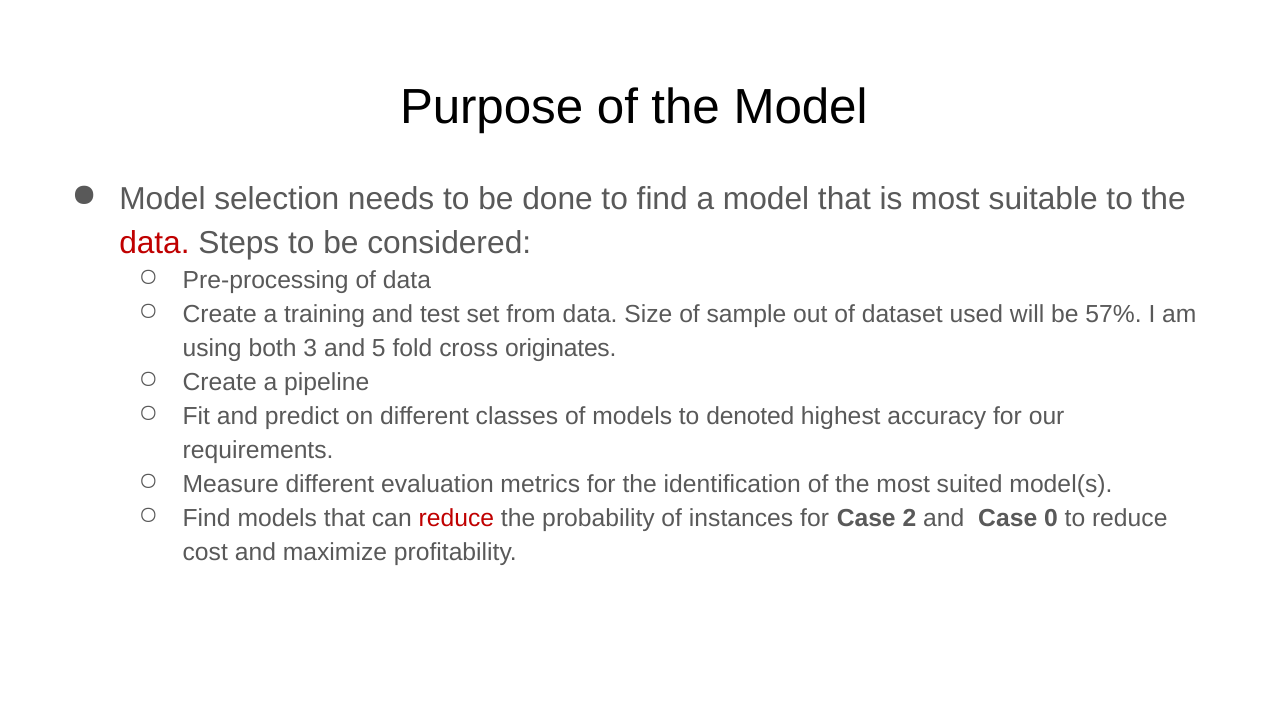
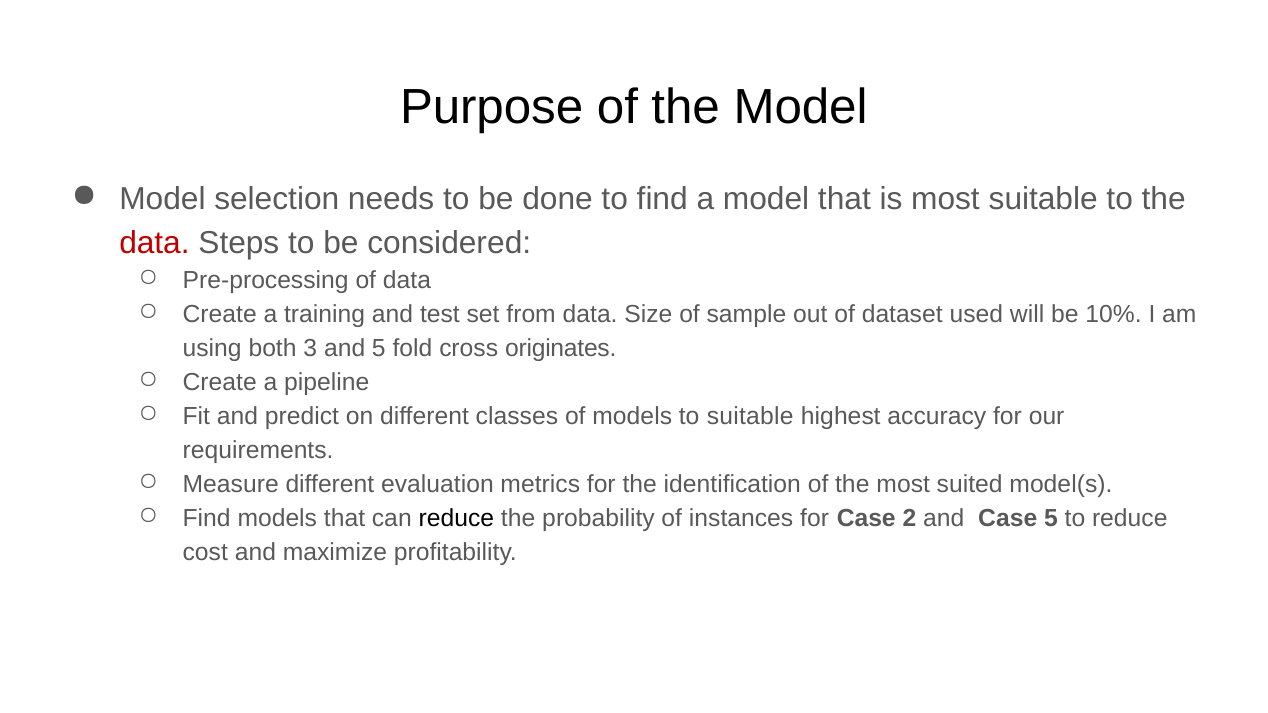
57%: 57% -> 10% (1114, 315)
to denoted: denoted -> suitable (750, 417)
reduce colour: red -> black (456, 519)
Case 0: 0 -> 5 (1051, 519)
